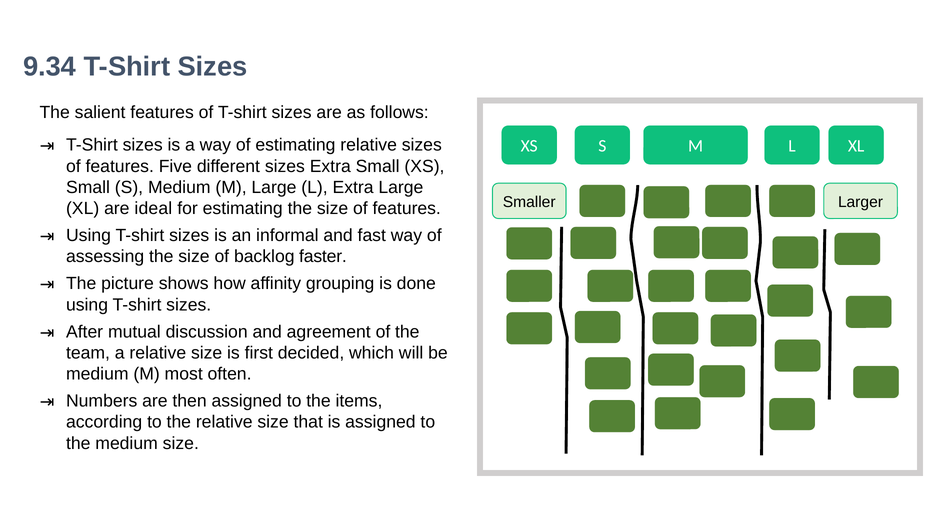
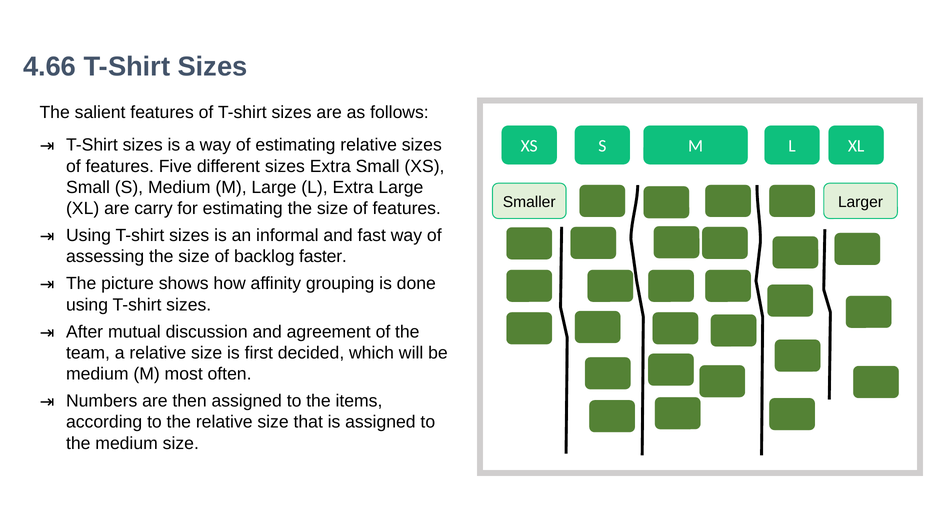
9.34: 9.34 -> 4.66 (50, 67)
ideal: ideal -> carry (154, 208)
